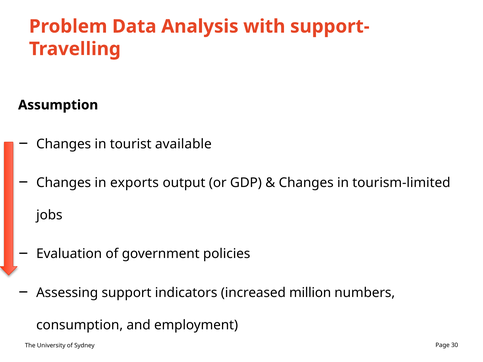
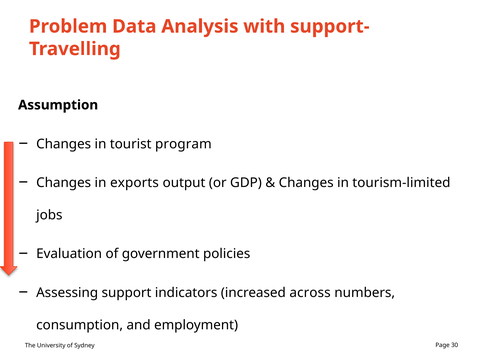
available: available -> program (183, 144)
million: million -> across (310, 293)
